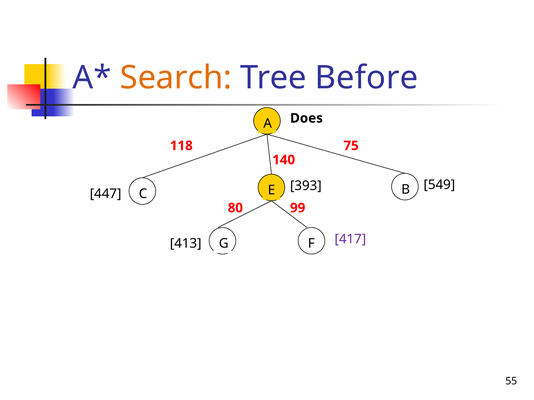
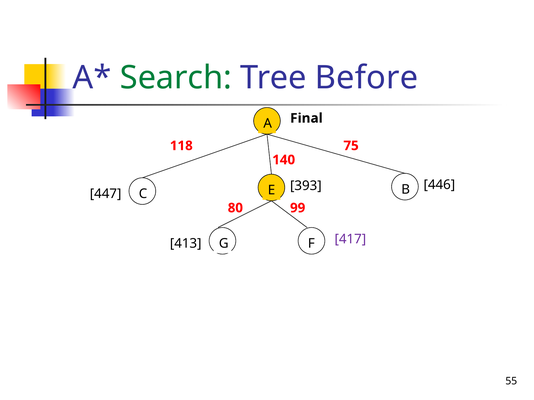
Search colour: orange -> green (176, 78)
Does: Does -> Final (306, 118)
549: 549 -> 446 (439, 185)
